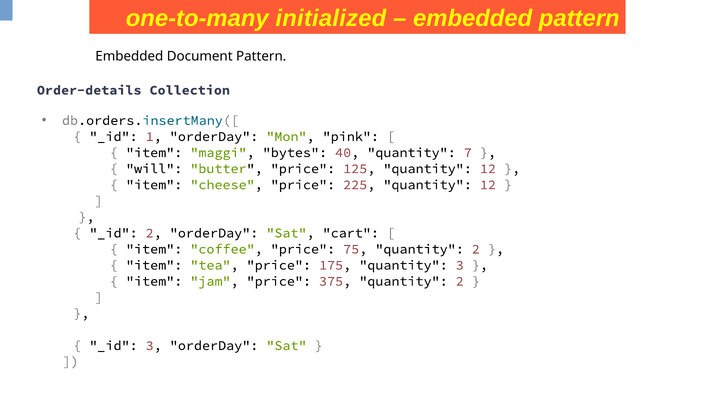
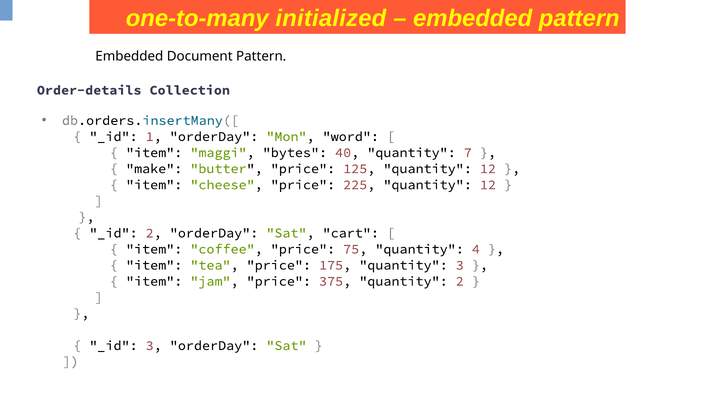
pink: pink -> word (351, 137)
will: will -> make (154, 169)
75 quantity 2: 2 -> 4 (476, 249)
